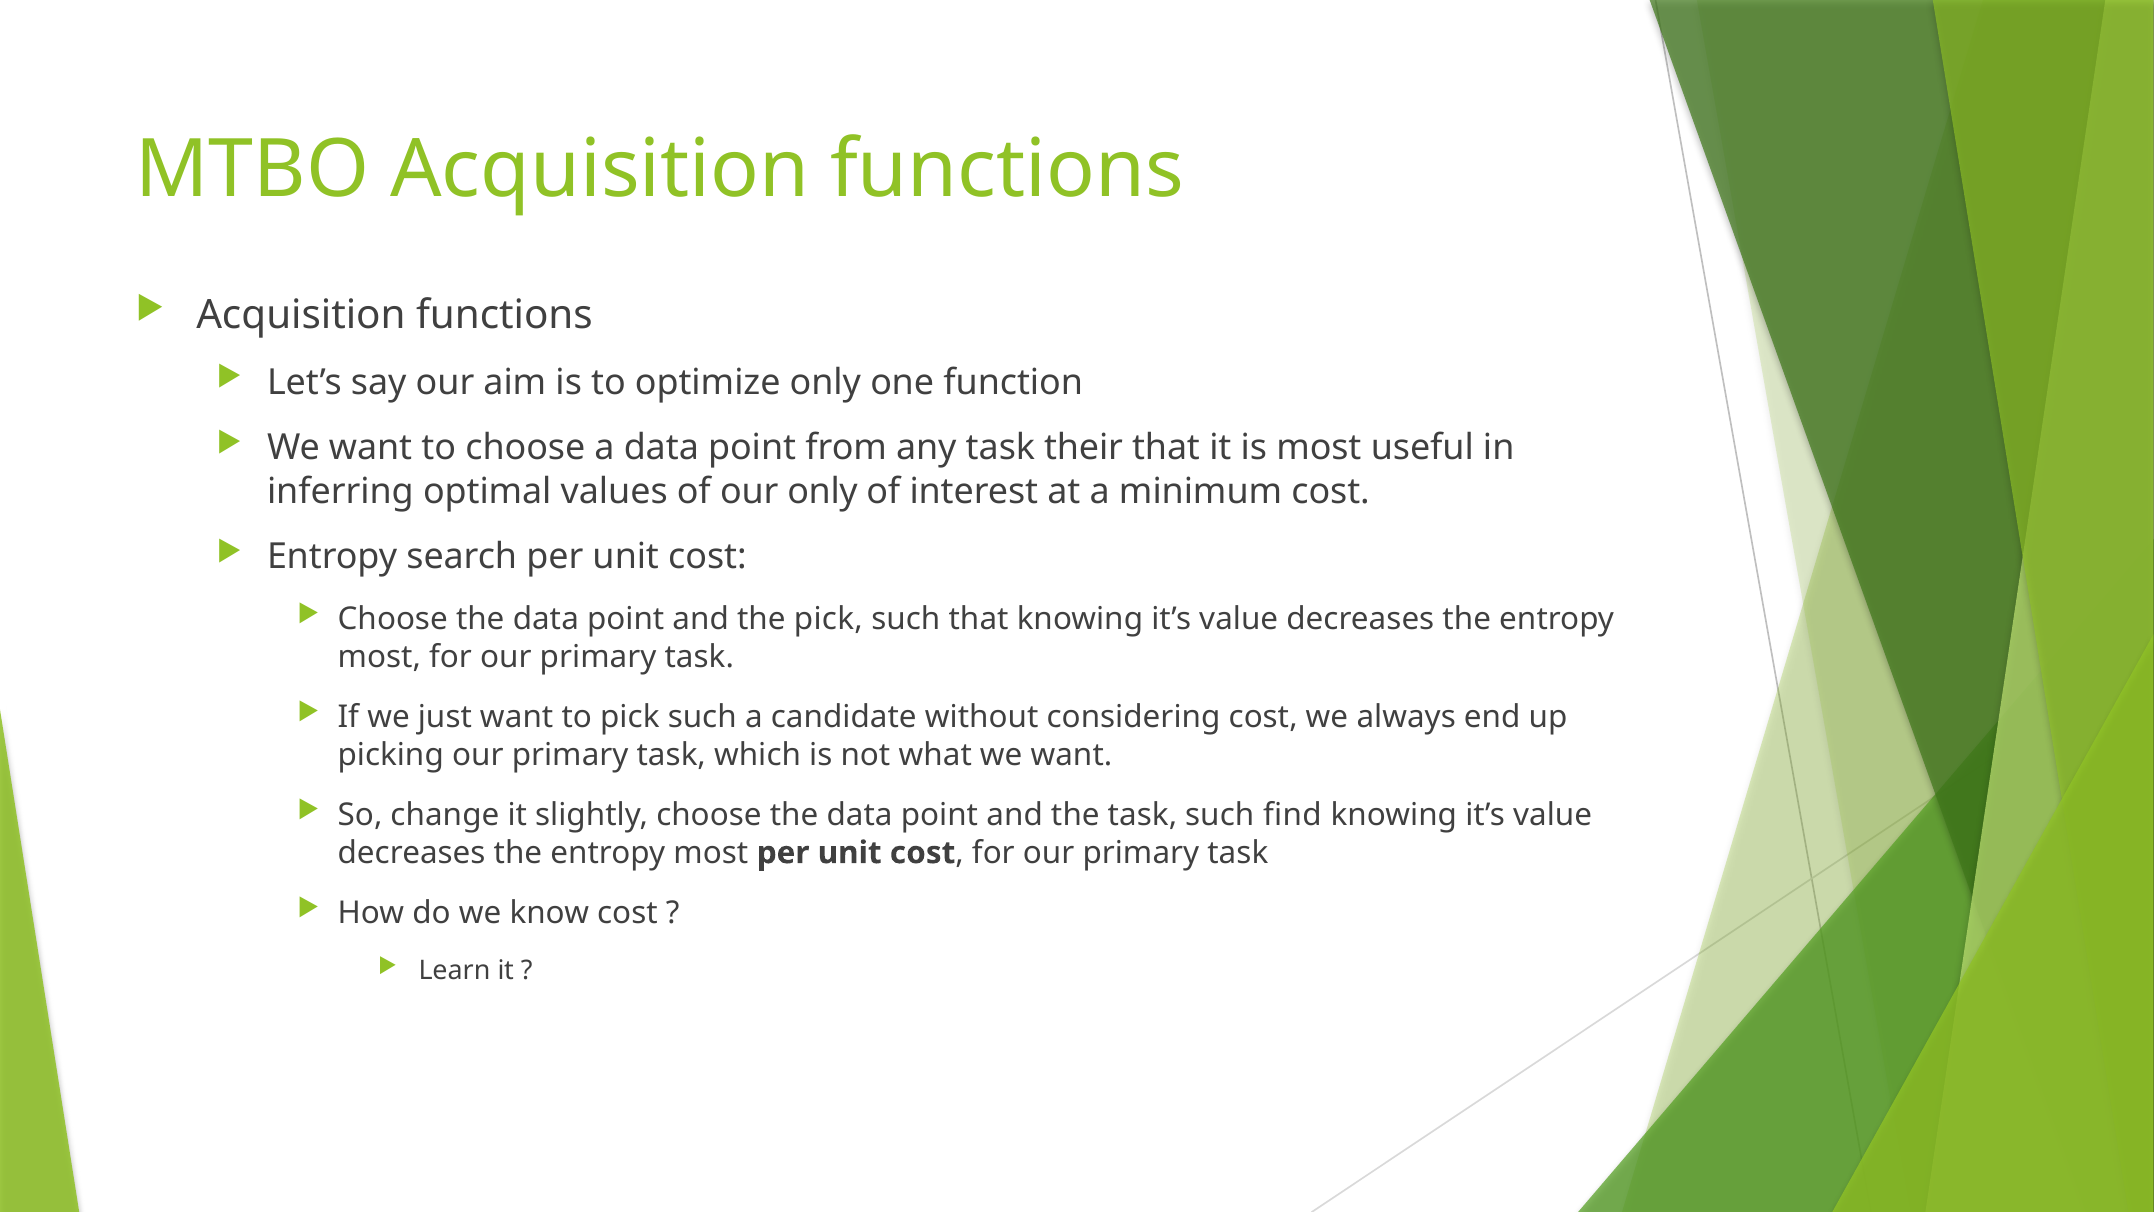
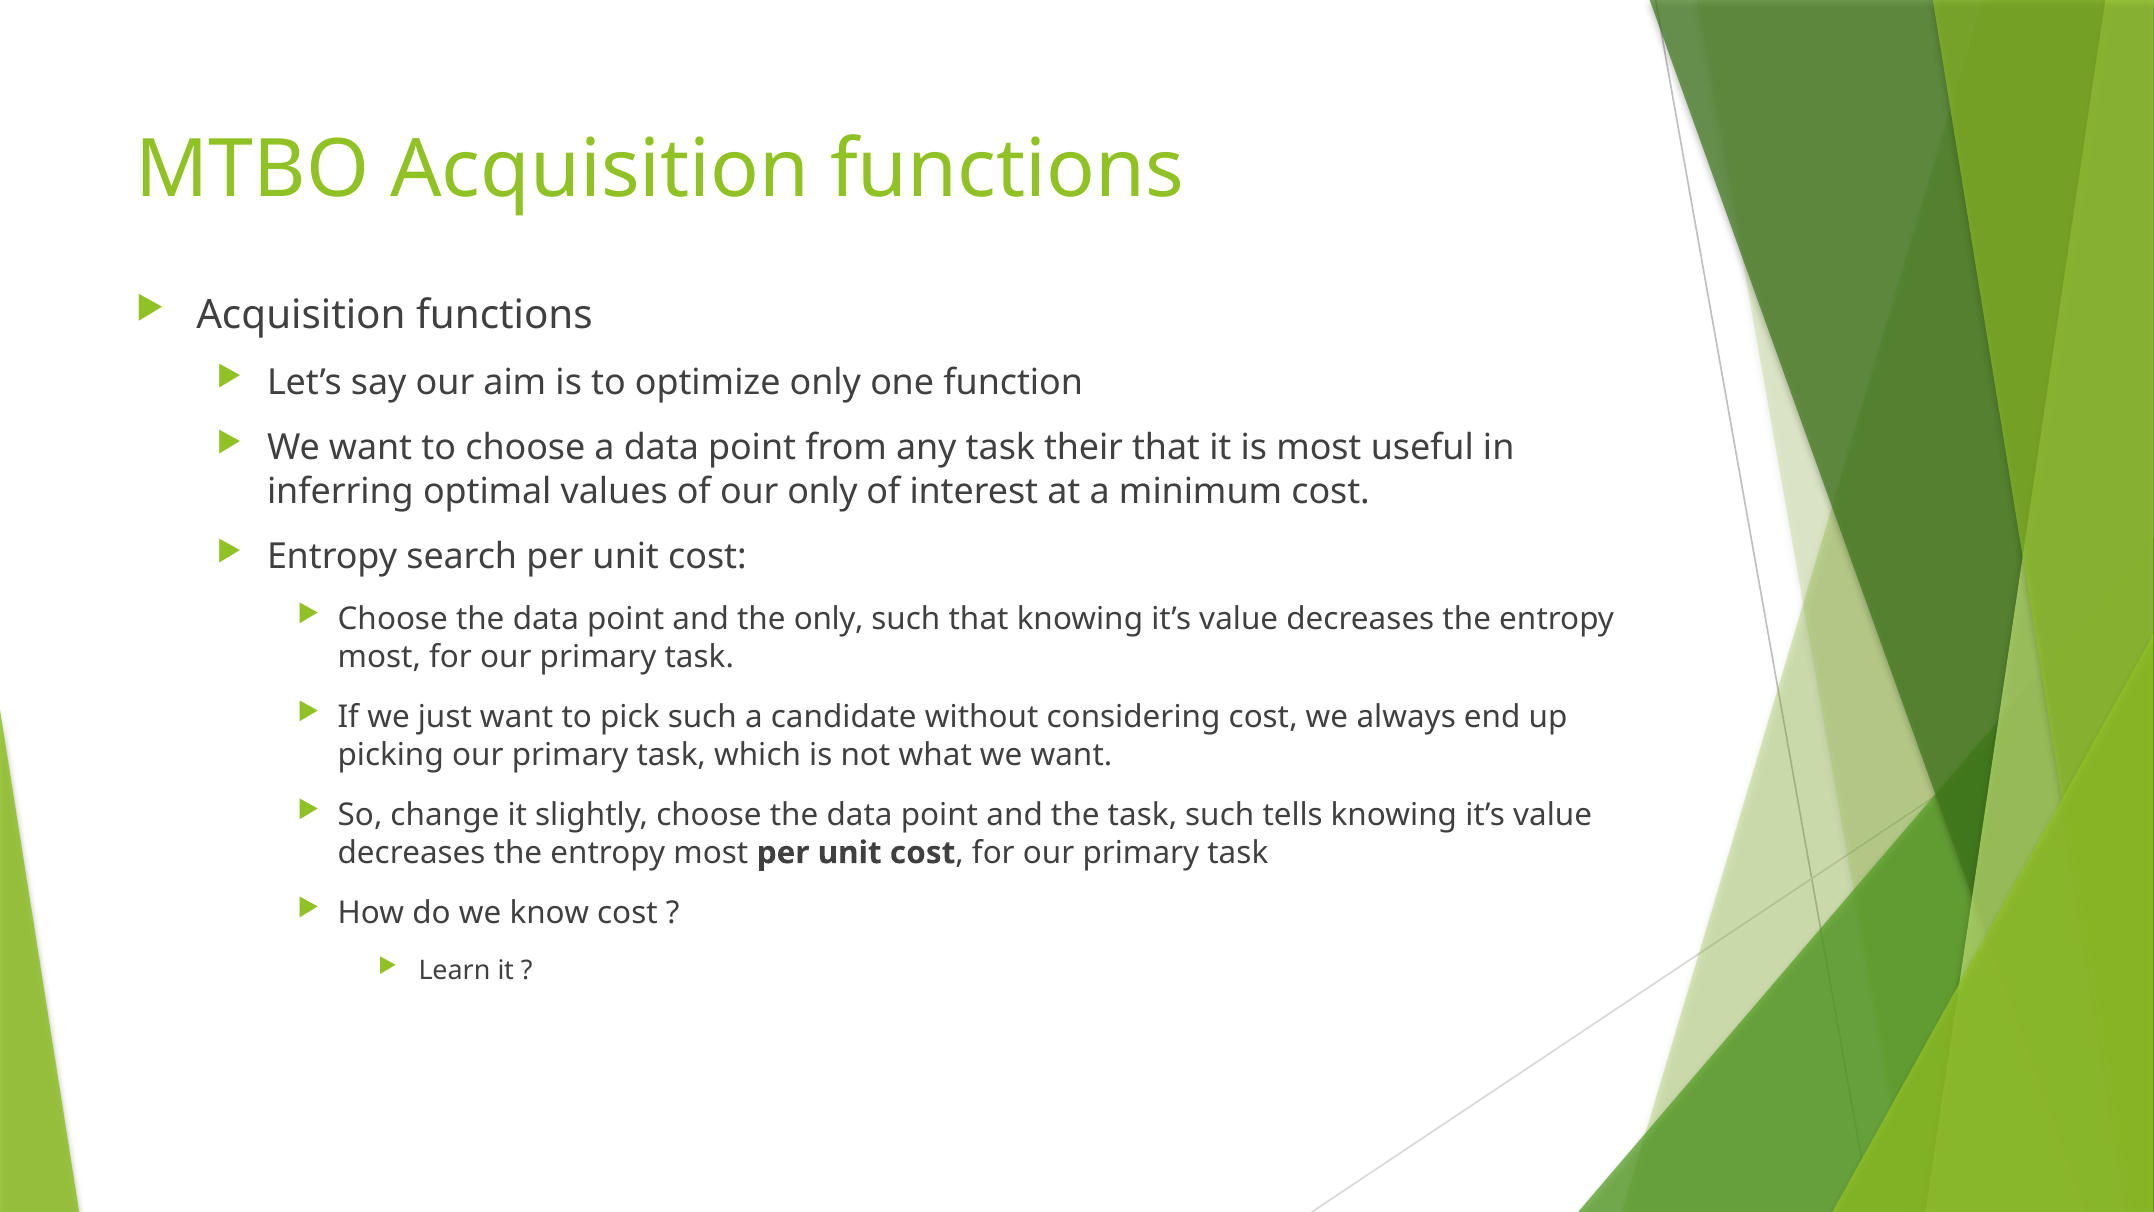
the pick: pick -> only (829, 619)
find: find -> tells (1293, 815)
